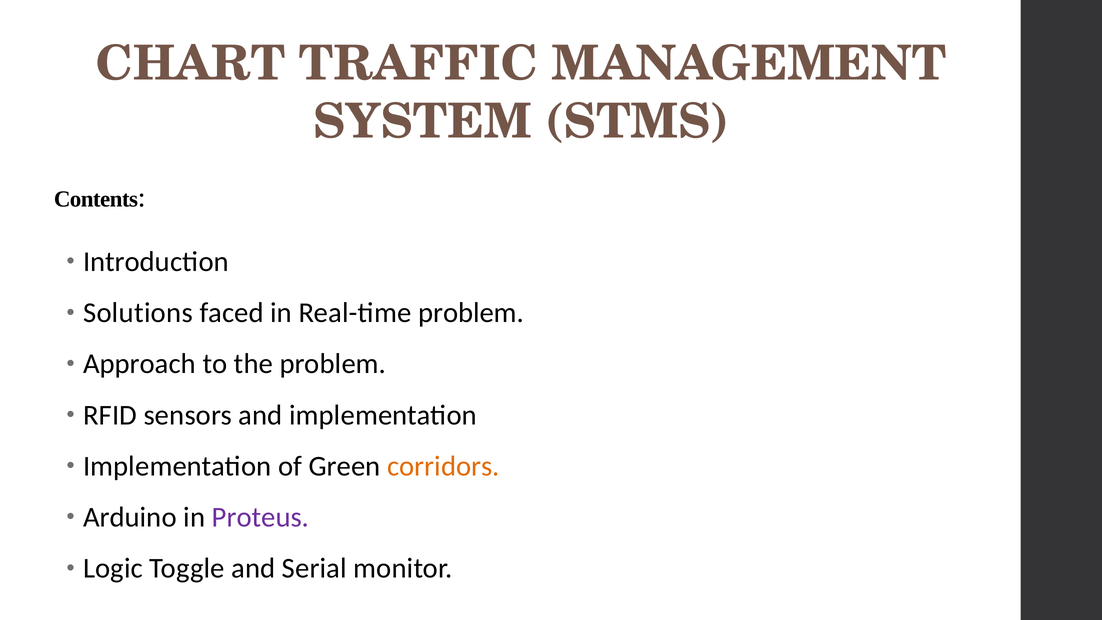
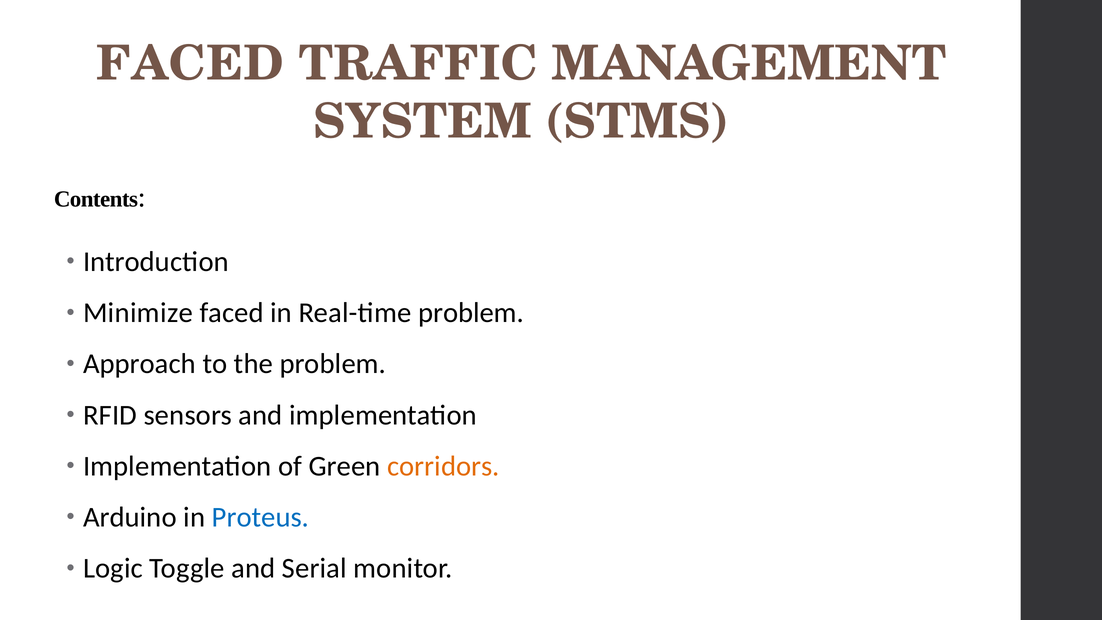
CHART: CHART -> FACED (190, 64)
Solutions: Solutions -> Minimize (138, 313)
Proteus colour: purple -> blue (260, 517)
